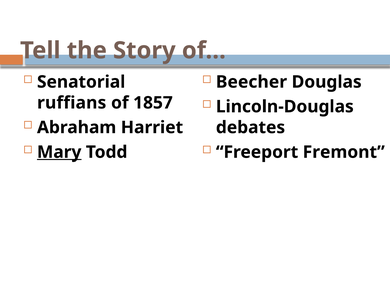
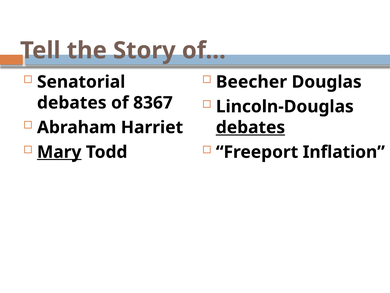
ruffians: ruffians -> debates (72, 103)
1857: 1857 -> 8367 (153, 103)
debates underline: none -> present (250, 127)
Fremont: Fremont -> Inflation (344, 152)
